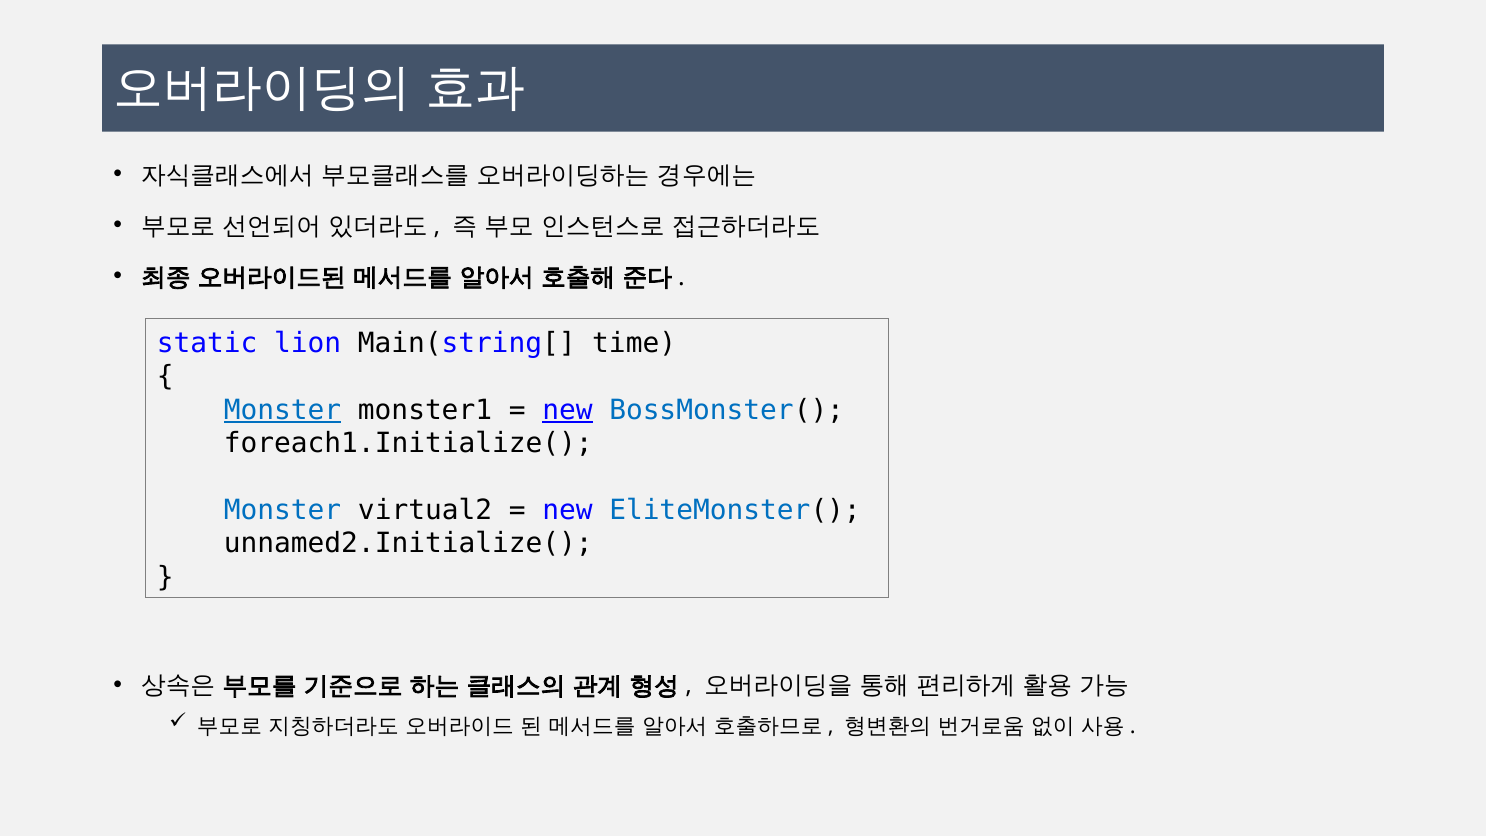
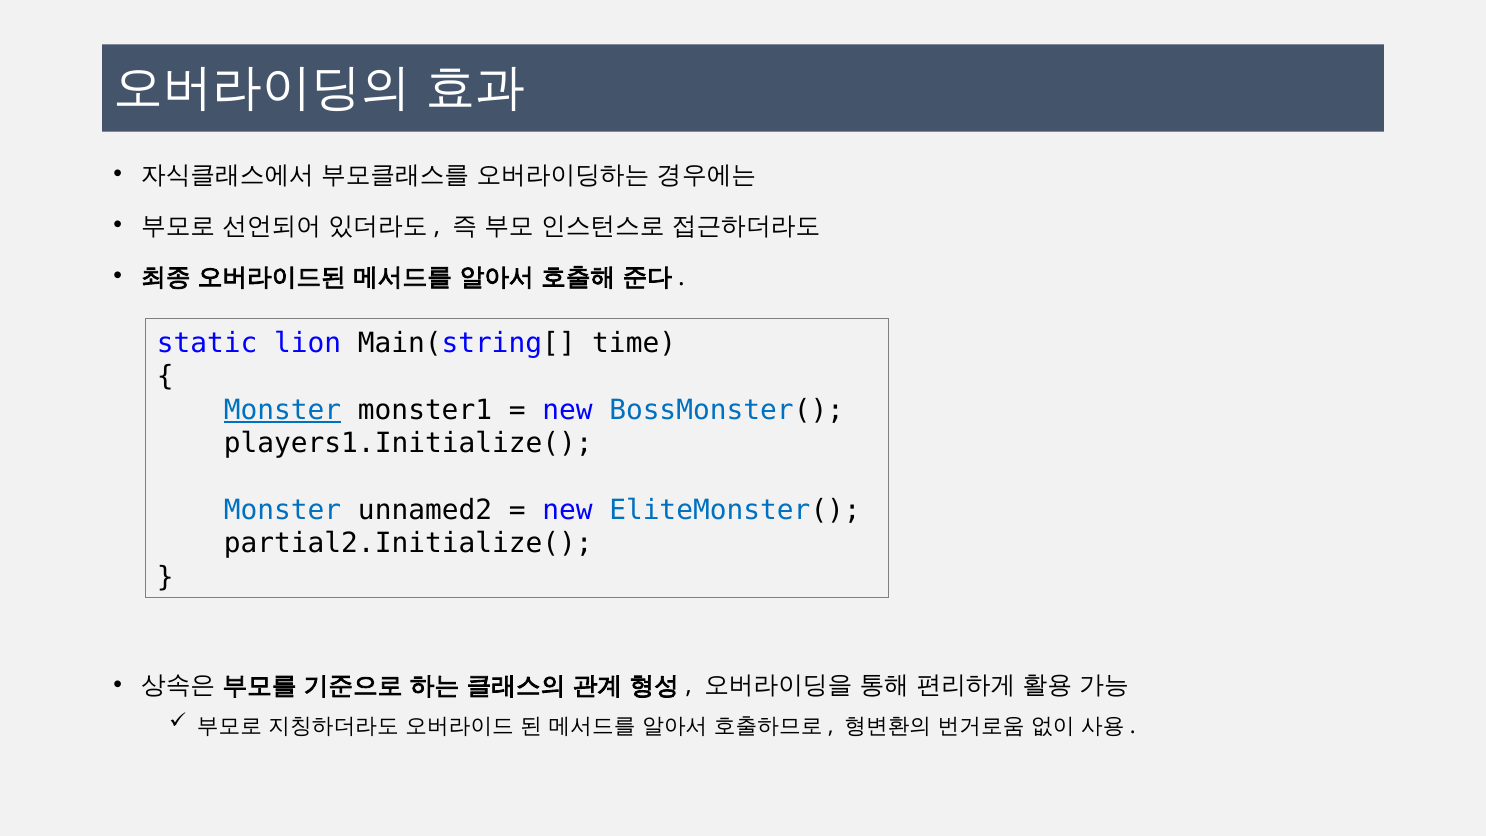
new underline: present -> none (568, 410)
foreach1.Initialize(: foreach1.Initialize( -> players1.Initialize( (408, 443)
virtual2: virtual2 -> unnamed2 (425, 510)
unnamed2.Initialize(: unnamed2.Initialize( -> partial2.Initialize( (408, 544)
